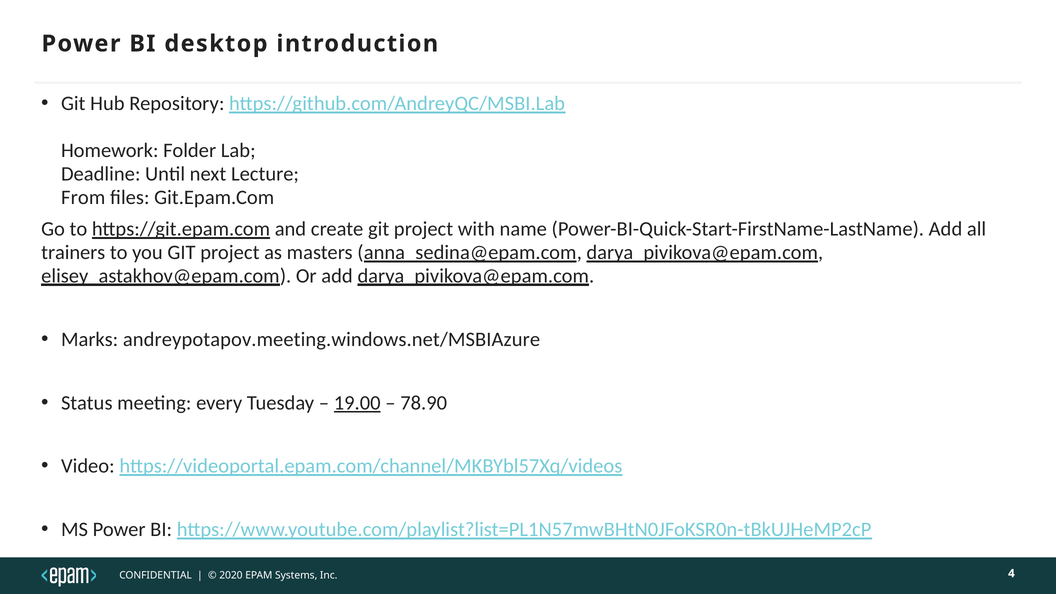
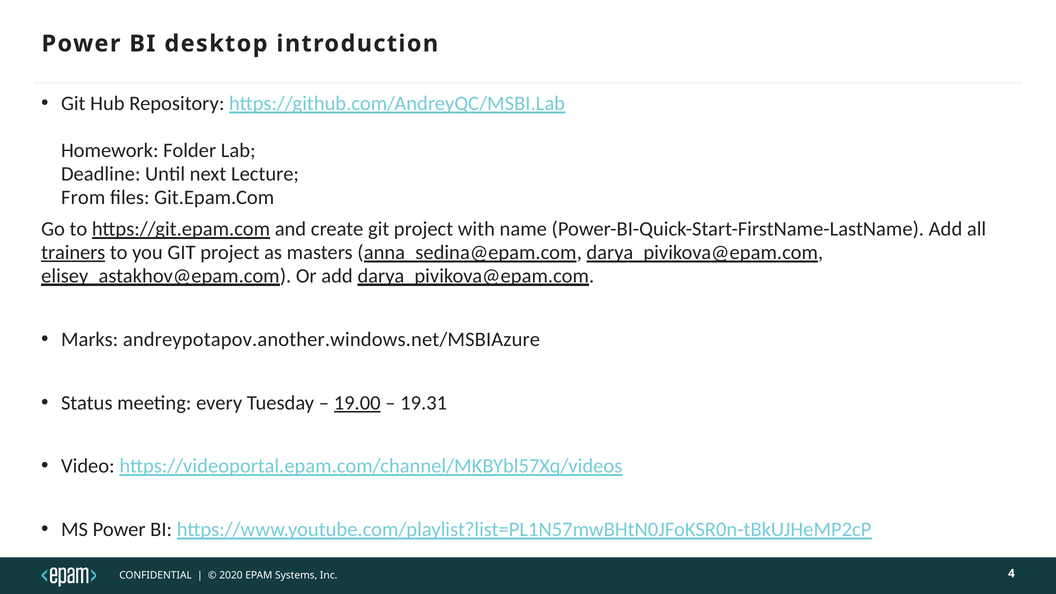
trainers underline: none -> present (73, 252)
andreypotapov.meeting.windows.net/MSBIAzure: andreypotapov.meeting.windows.net/MSBIAzure -> andreypotapov.another.windows.net/MSBIAzure (331, 340)
78.90: 78.90 -> 19.31 (424, 403)
